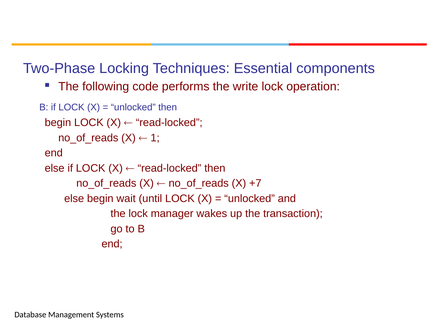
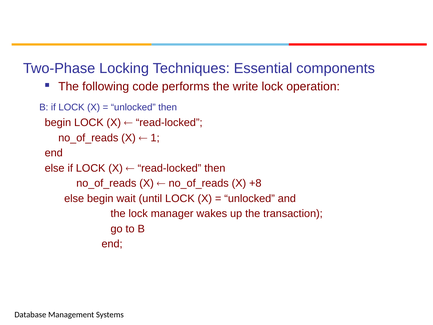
+7: +7 -> +8 (255, 183)
